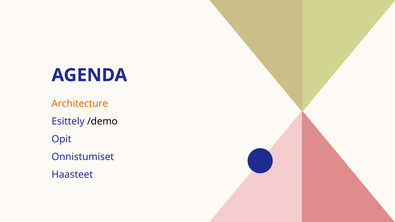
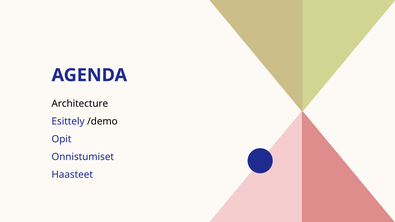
Architecture colour: orange -> black (80, 104)
